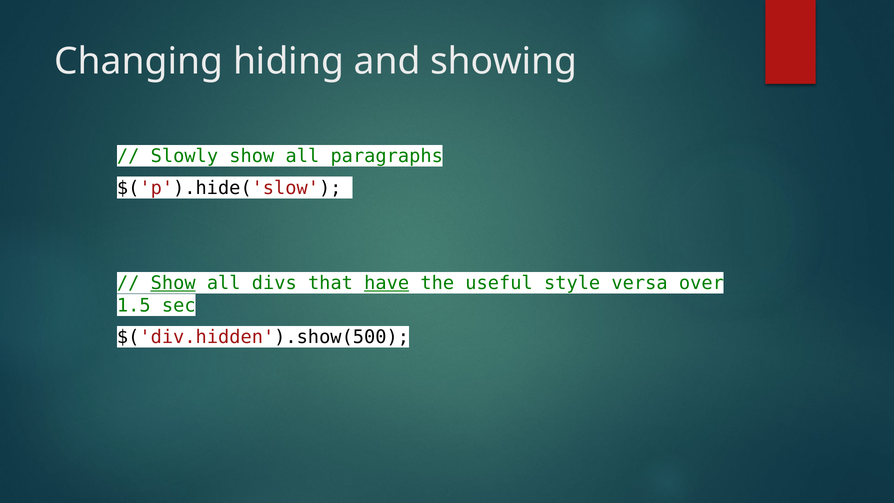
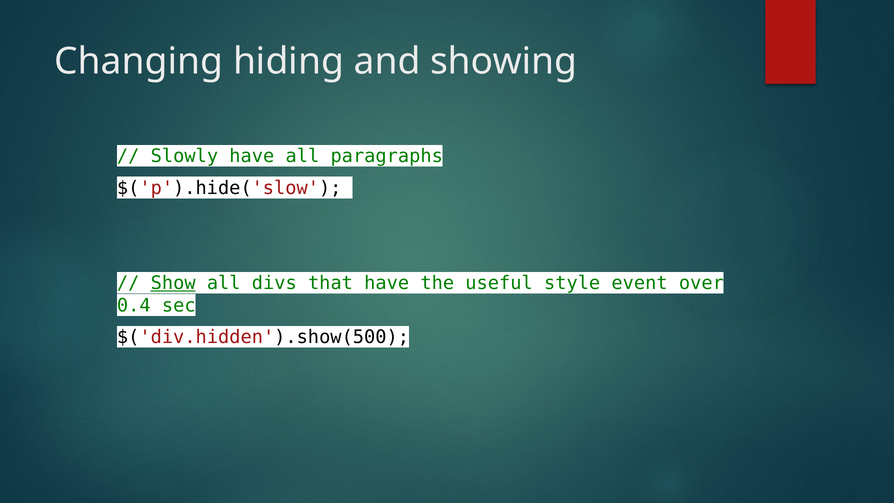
Slowly show: show -> have (252, 156)
have underline: present -> none (387, 283)
versa: versa -> event (640, 283)
1.5: 1.5 -> 0.4 (134, 305)
